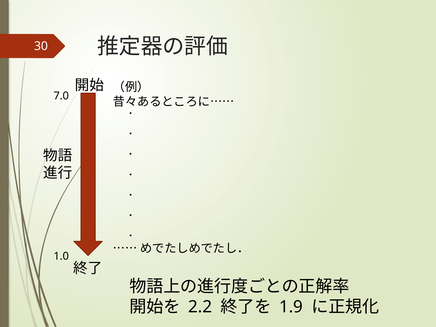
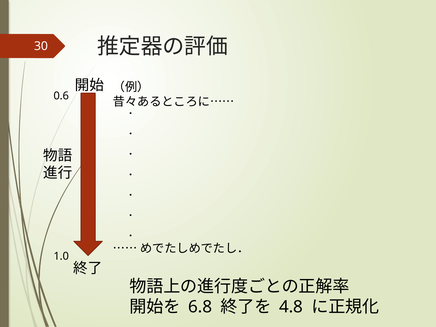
7.0: 7.0 -> 0.6 (61, 96)
2.2: 2.2 -> 6.8 (200, 307)
1.9: 1.9 -> 4.8 (291, 307)
